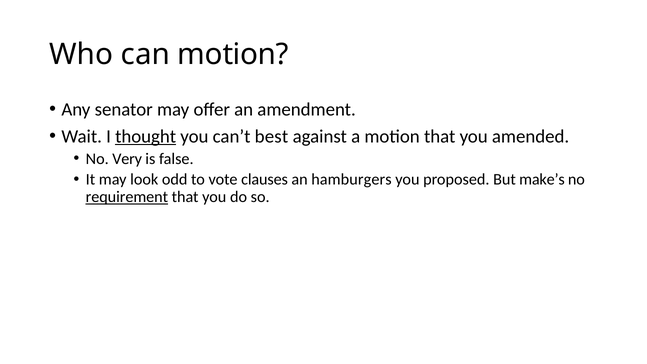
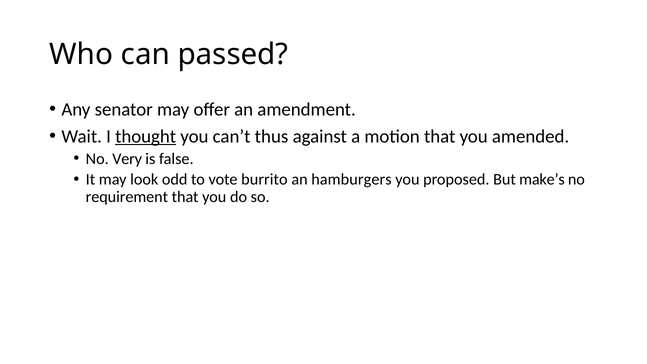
can motion: motion -> passed (233, 54)
best: best -> thus (272, 136)
clauses: clauses -> burrito (264, 180)
requirement underline: present -> none (127, 197)
